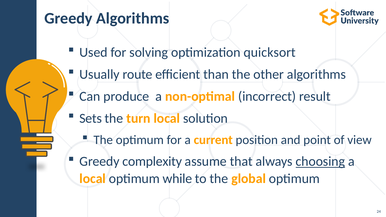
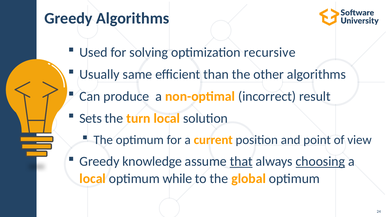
quicksort: quicksort -> recursive (270, 52)
route: route -> same (137, 74)
complexity: complexity -> knowledge (152, 162)
that underline: none -> present (241, 162)
